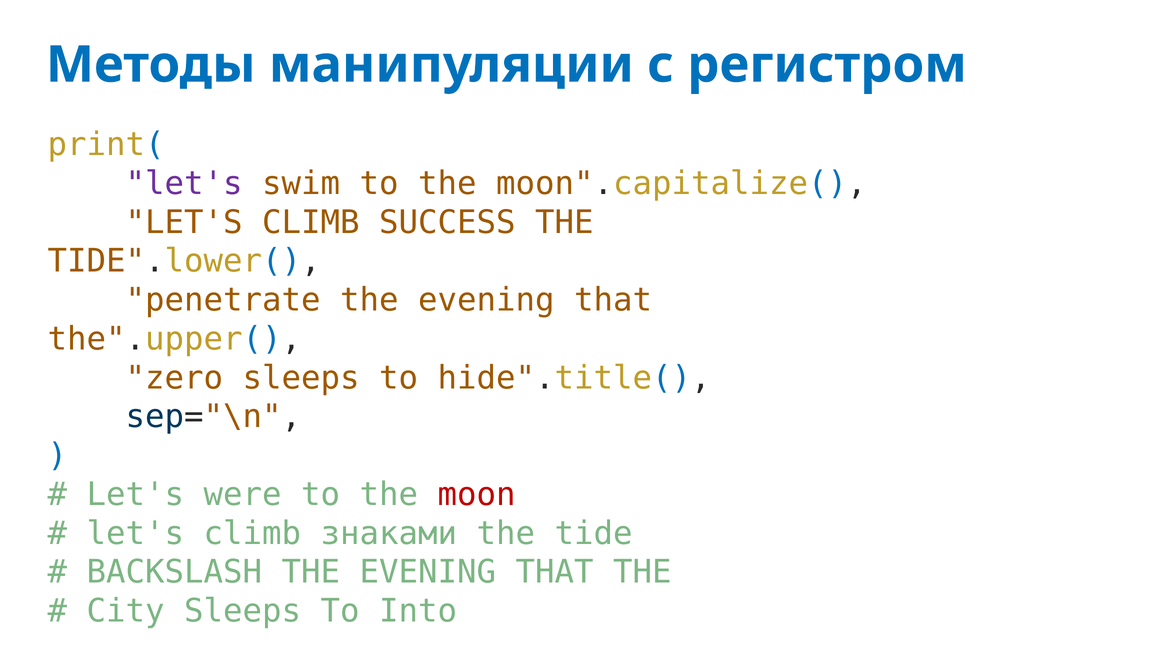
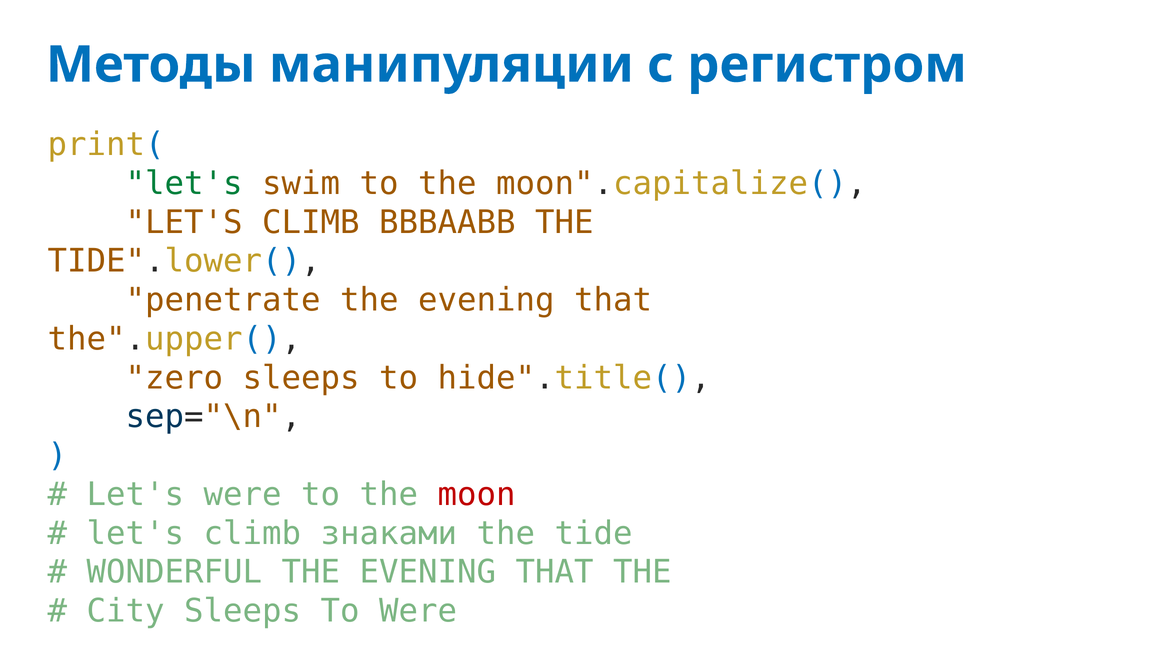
let's colour: purple -> green (184, 183)
SUCCESS: SUCCESS -> BBBAABB (448, 222)
BACKSLASH: BACKSLASH -> WONDERFUL (175, 572)
To Into: Into -> Were (418, 611)
